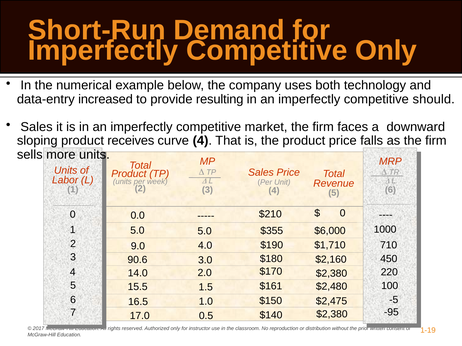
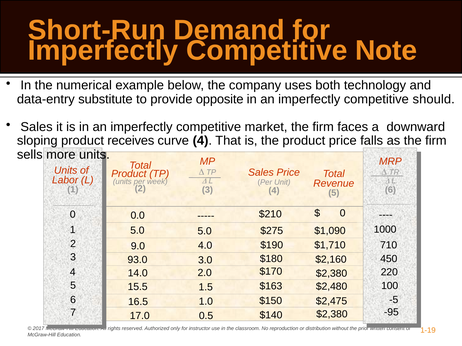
Competitive Only: Only -> Note (386, 51)
increased: increased -> substitute (105, 99)
resulting: resulting -> opposite (220, 99)
$355: $355 -> $275 (272, 231)
$6,000: $6,000 -> $1,090 (330, 231)
90.6: 90.6 -> 93.0 (137, 260)
$161: $161 -> $163 (271, 286)
